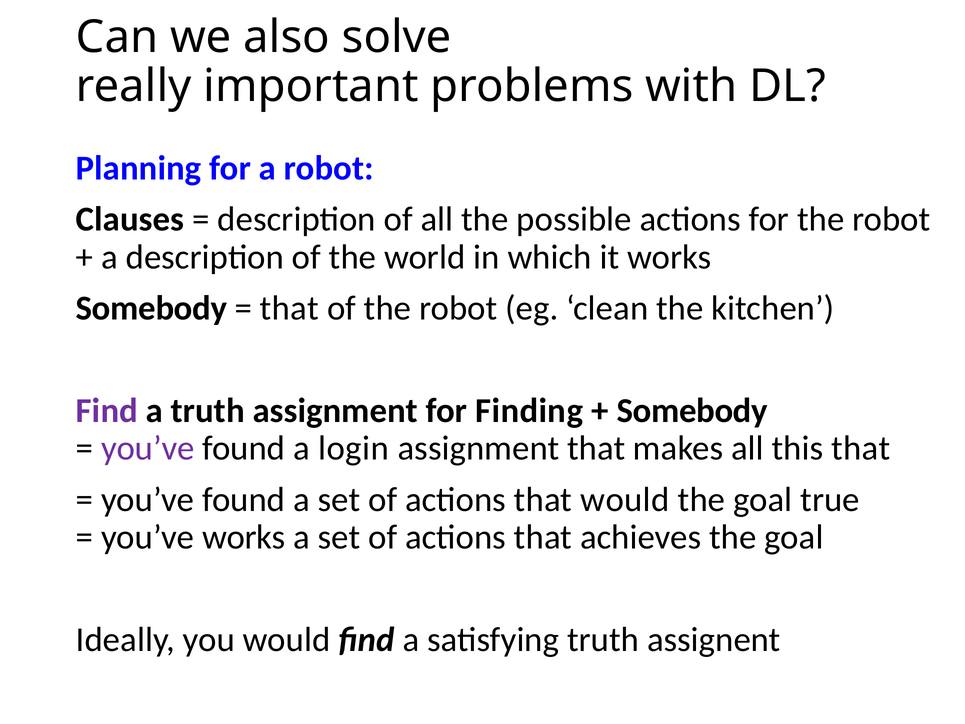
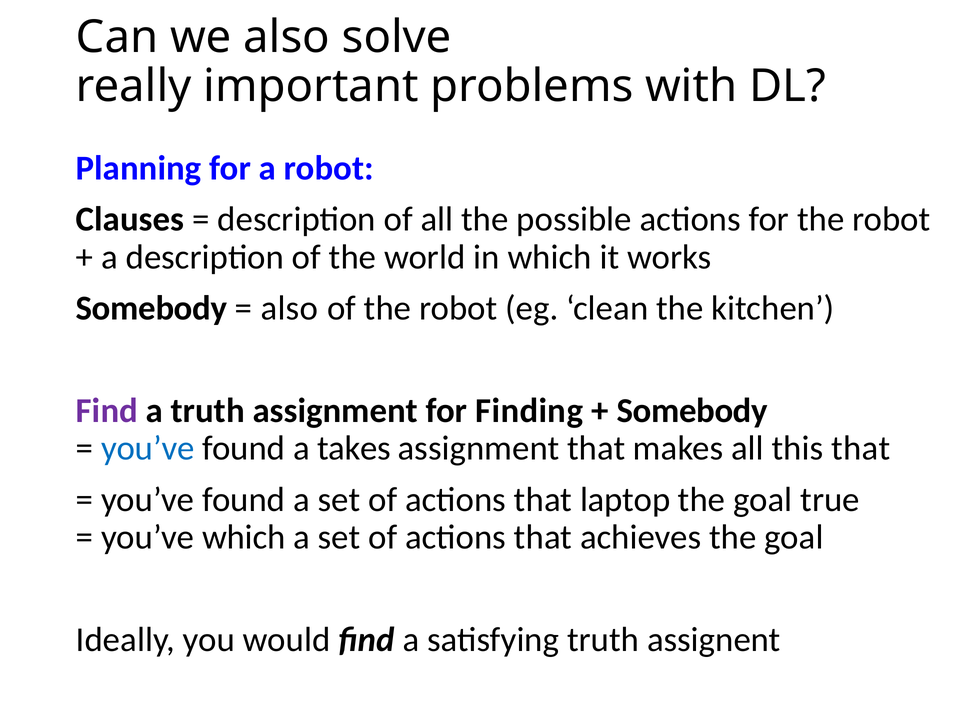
that: that -> also (289, 308)
you’ve colour: purple -> blue (148, 448)
login: login -> takes (354, 448)
that would: would -> laptop (625, 499)
you’ve works: works -> which (244, 537)
